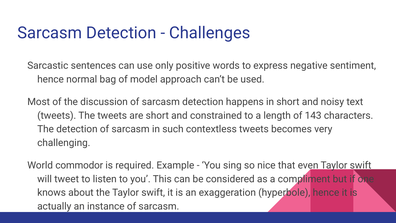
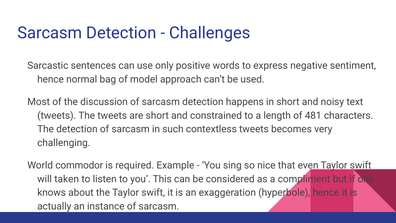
143: 143 -> 481 (313, 115)
tweet: tweet -> taken (67, 179)
